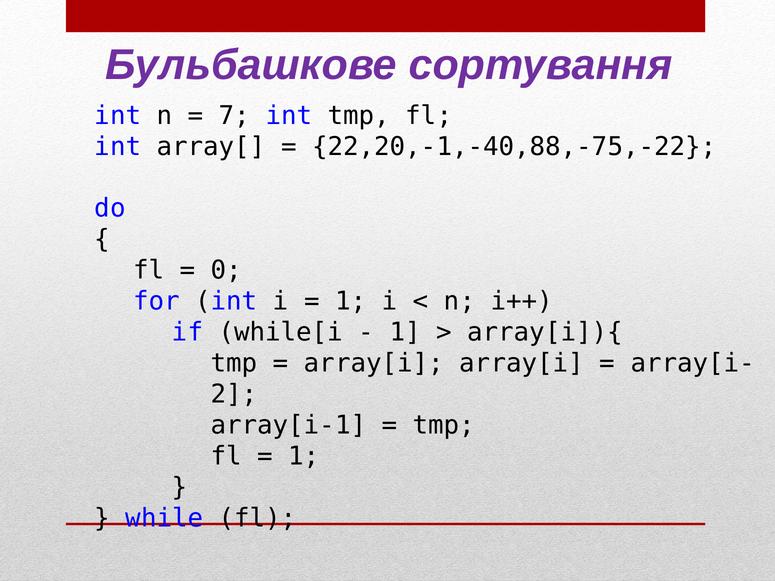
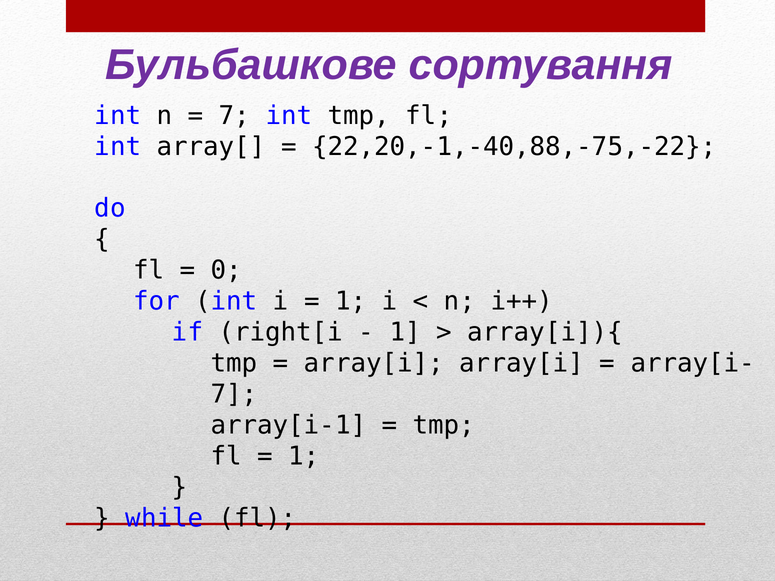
while[i: while[i -> right[i (281, 333)
2: 2 -> 7 (234, 395)
